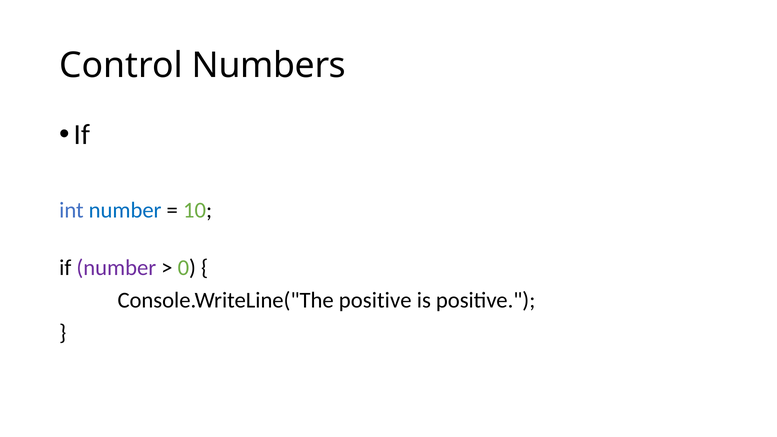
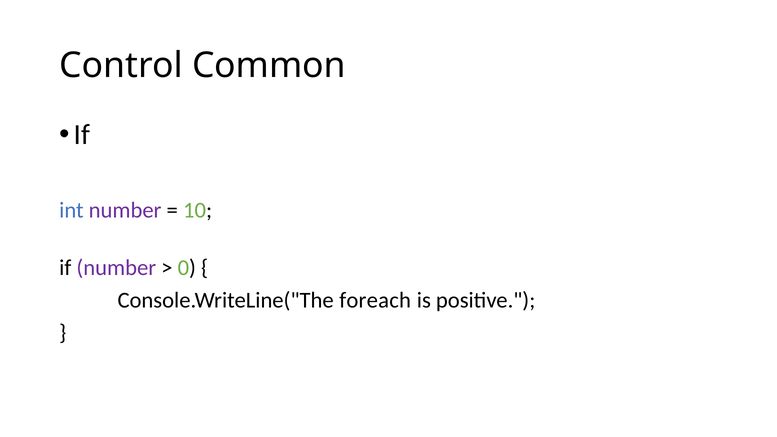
Numbers: Numbers -> Common (269, 65)
number colour: blue -> purple (125, 210)
Console.WriteLine("The positive: positive -> foreach (375, 300)
